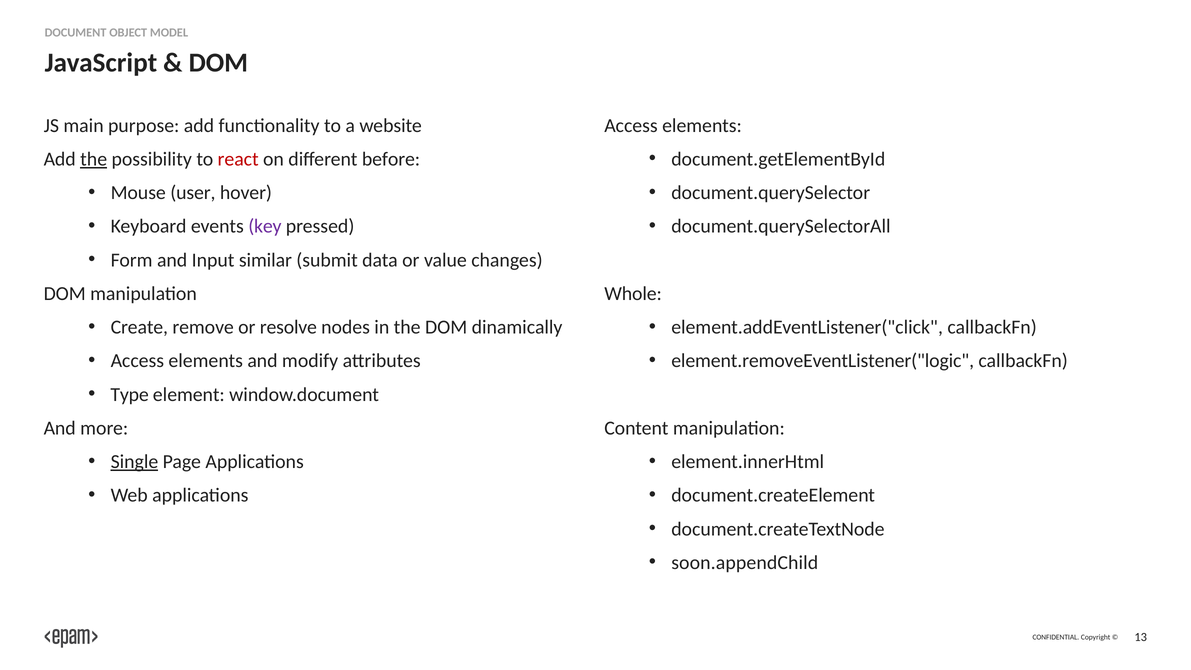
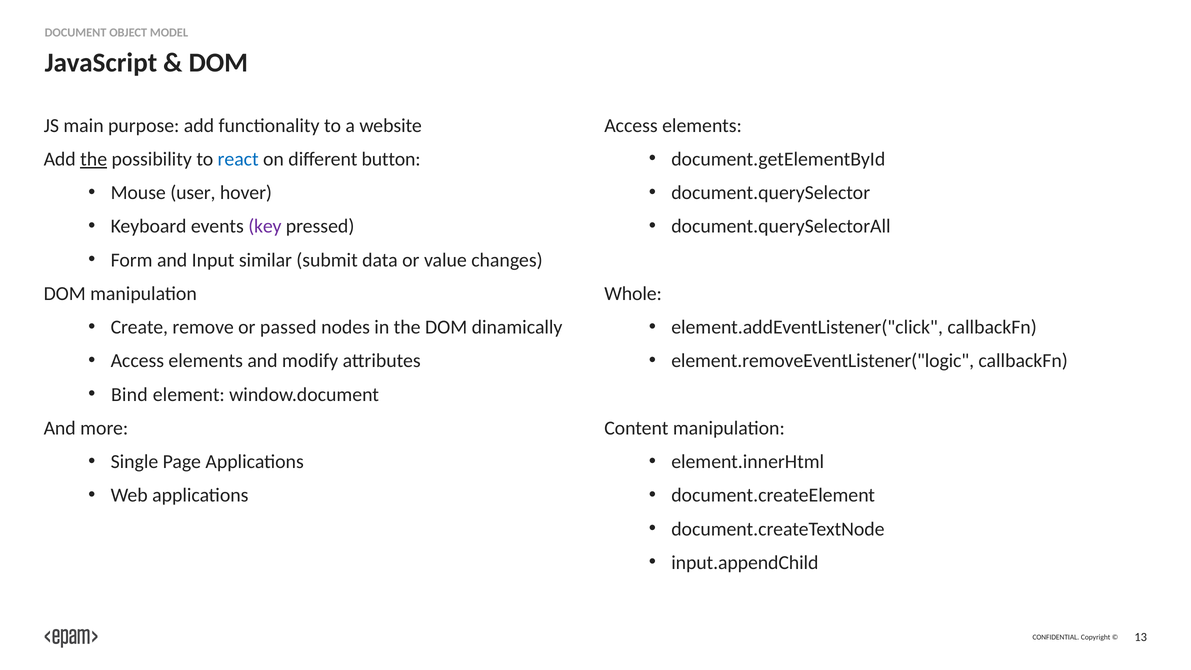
react colour: red -> blue (238, 159)
before: before -> button (391, 159)
resolve: resolve -> passed (288, 327)
Type: Type -> Bind (129, 394)
Single underline: present -> none (134, 462)
soon.appendChild: soon.appendChild -> input.appendChild (745, 563)
